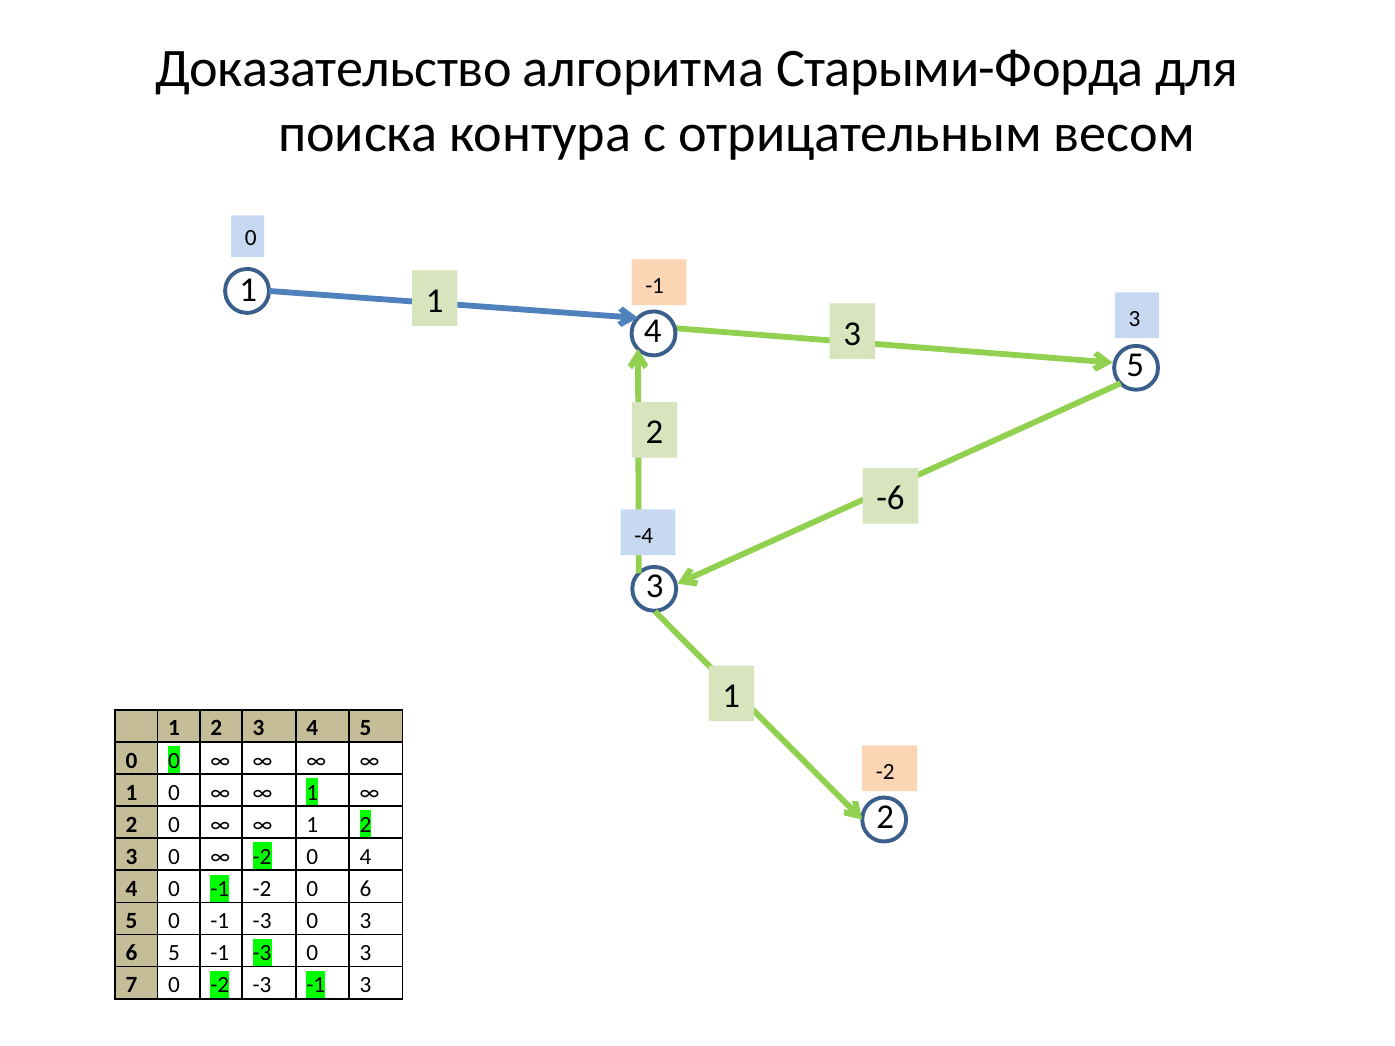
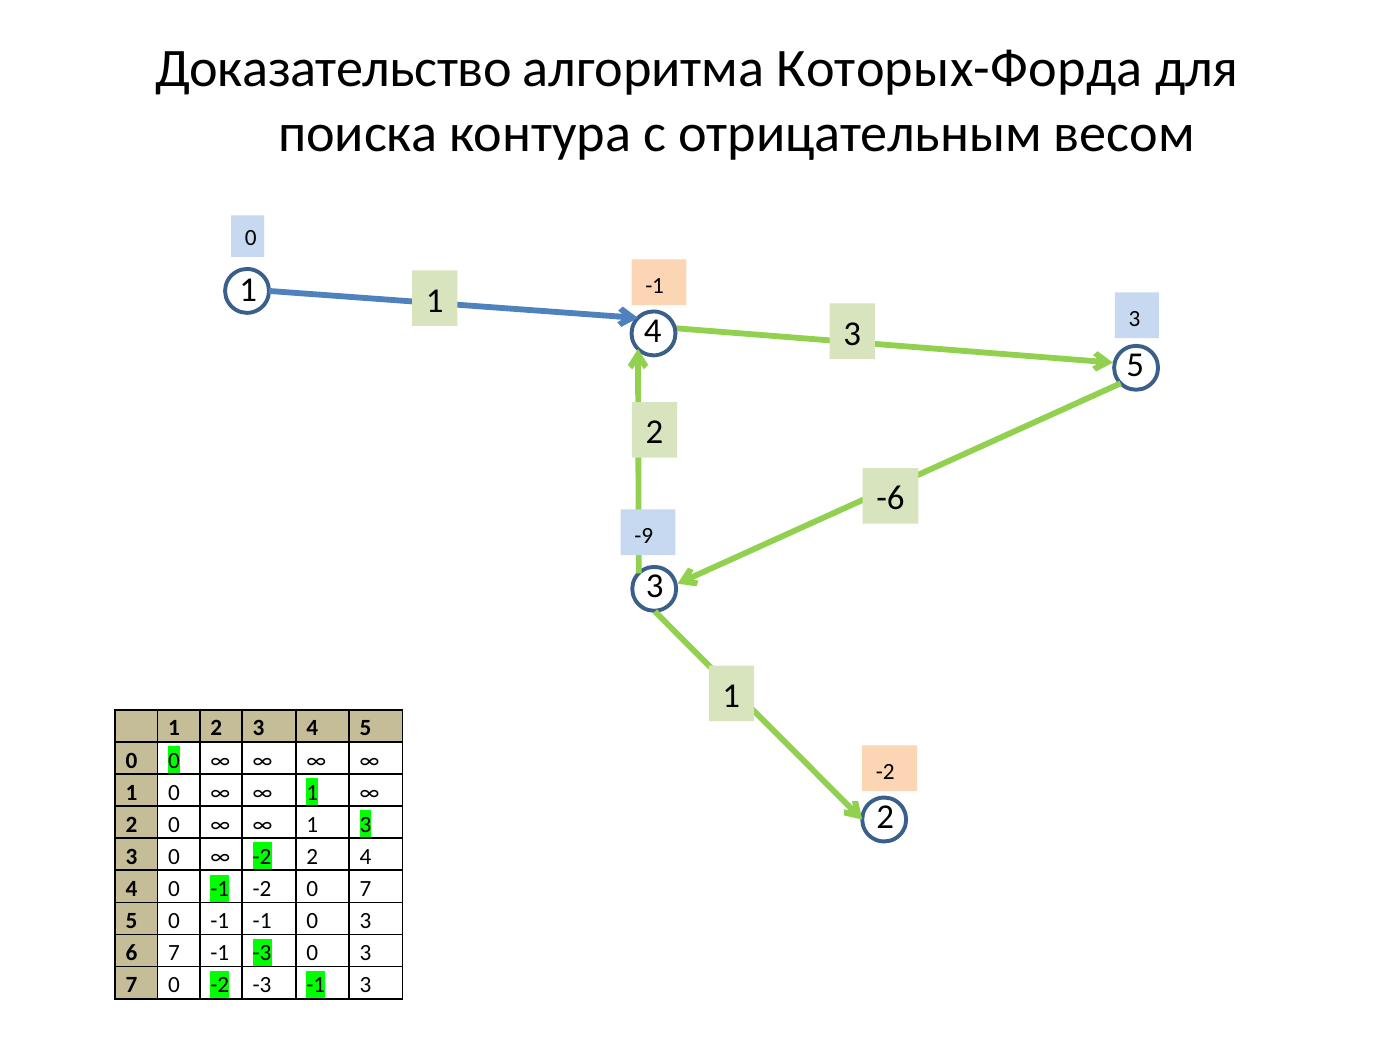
Старыми-Форда: Старыми-Форда -> Которых-Форда (960, 68)
-4: -4 -> -9 (644, 536)
2: 2 -> 3 (365, 825)
0: 0 -> 2 (312, 857)
0 6: 6 -> 7 (365, 889)
0 -1 -3: -3 -> -1 (262, 921)
5: 5 -> 7 (174, 953)
